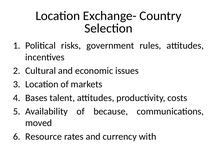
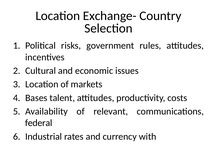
because: because -> relevant (111, 111)
moved: moved -> federal (39, 123)
Resource: Resource -> Industrial (44, 136)
